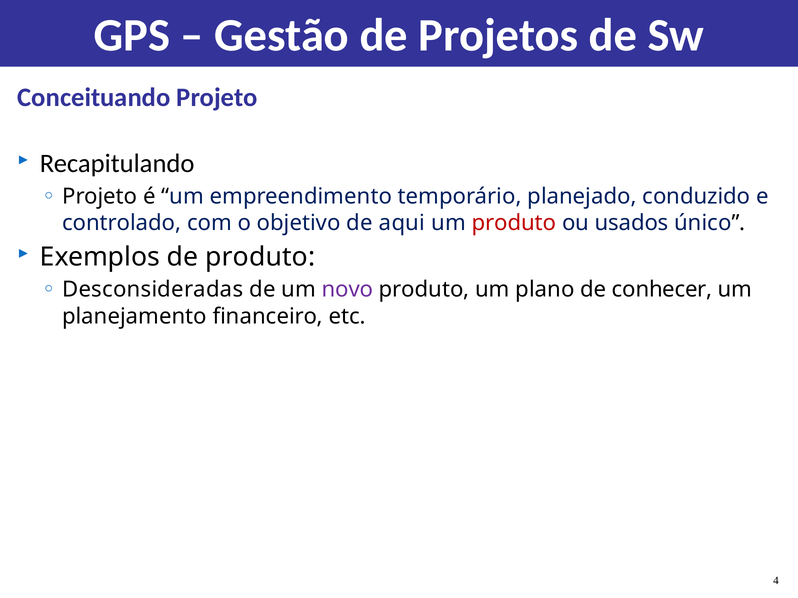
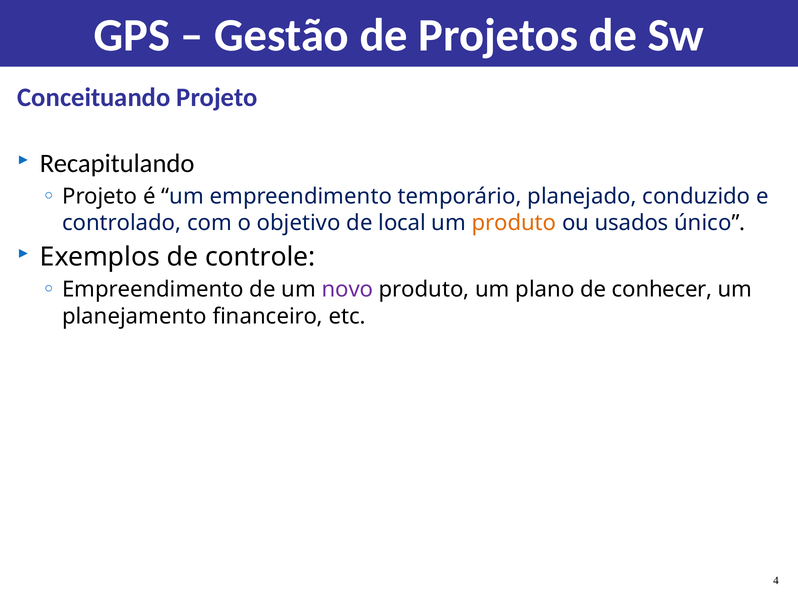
aqui: aqui -> local (402, 223)
produto colour: red -> orange (514, 223)
de produto: produto -> controle (260, 257)
Desconsideradas: Desconsideradas -> Empreendimento (153, 290)
